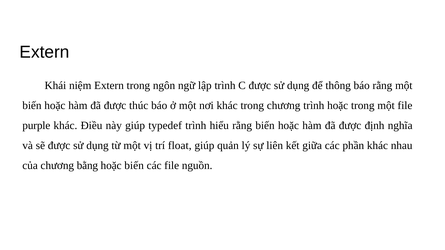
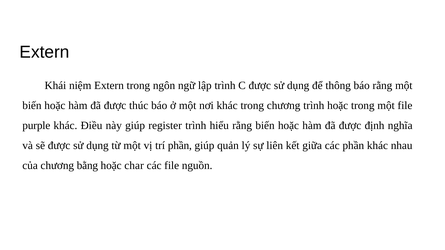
typedef: typedef -> register (165, 126)
trí float: float -> phần (180, 146)
hoặc biến: biến -> char (134, 166)
